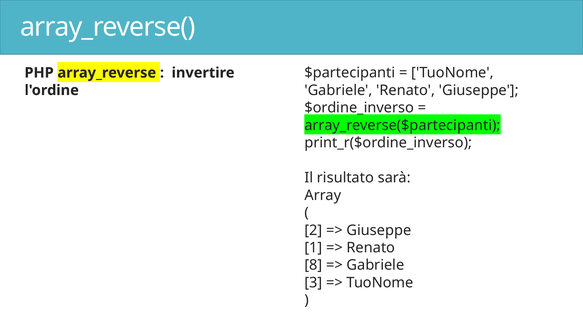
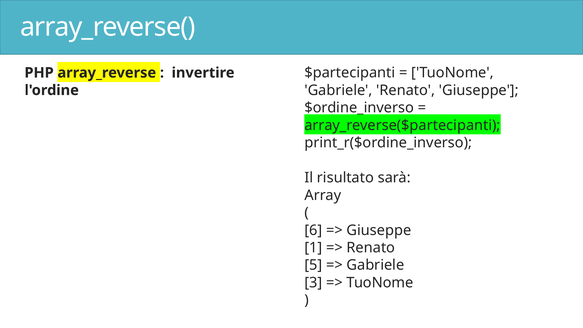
2: 2 -> 6 (313, 230)
8: 8 -> 5 (313, 265)
